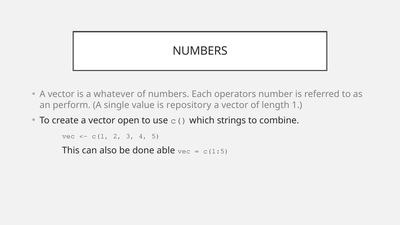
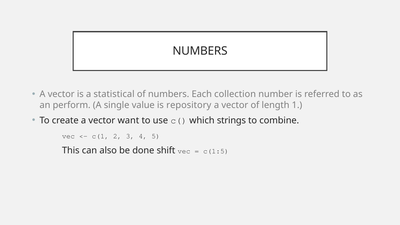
whatever: whatever -> statistical (114, 94)
operators: operators -> collection (235, 94)
open: open -> want (128, 120)
able: able -> shift (166, 151)
